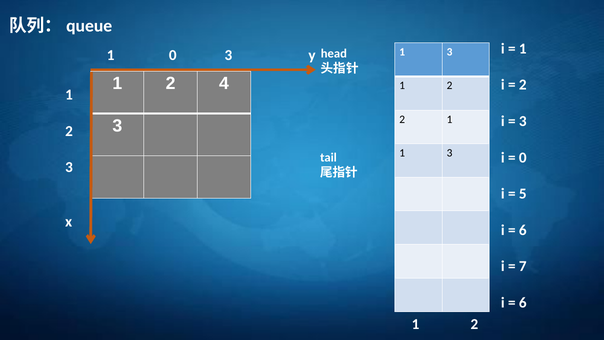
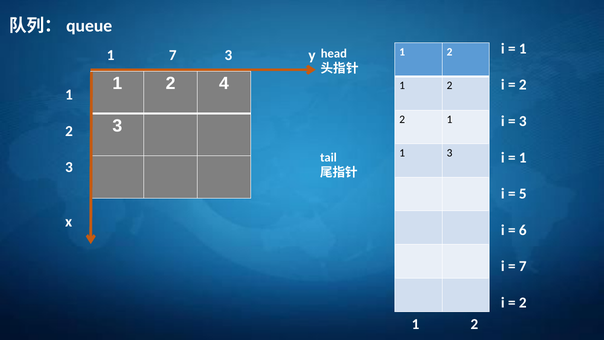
3: 3 -> 2 (449, 52)
1 0: 0 -> 7 (173, 55)
0: 0 -> 1 (523, 157)
6: 6 -> 2 (523, 302)
